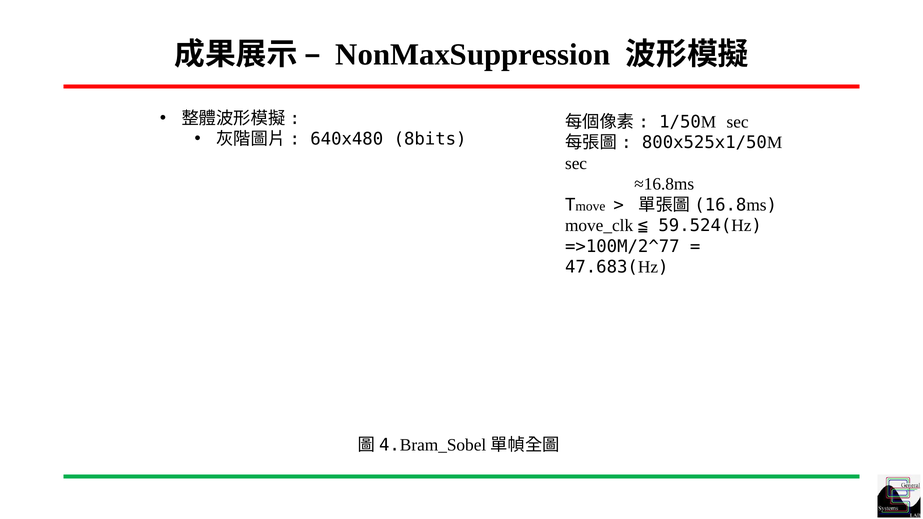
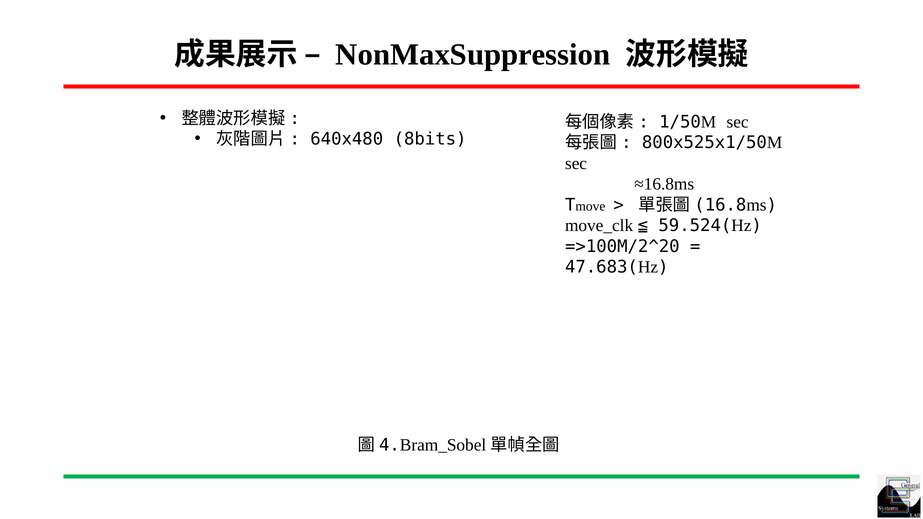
=>100M/2^77: =>100M/2^77 -> =>100M/2^20 (622, 246)
